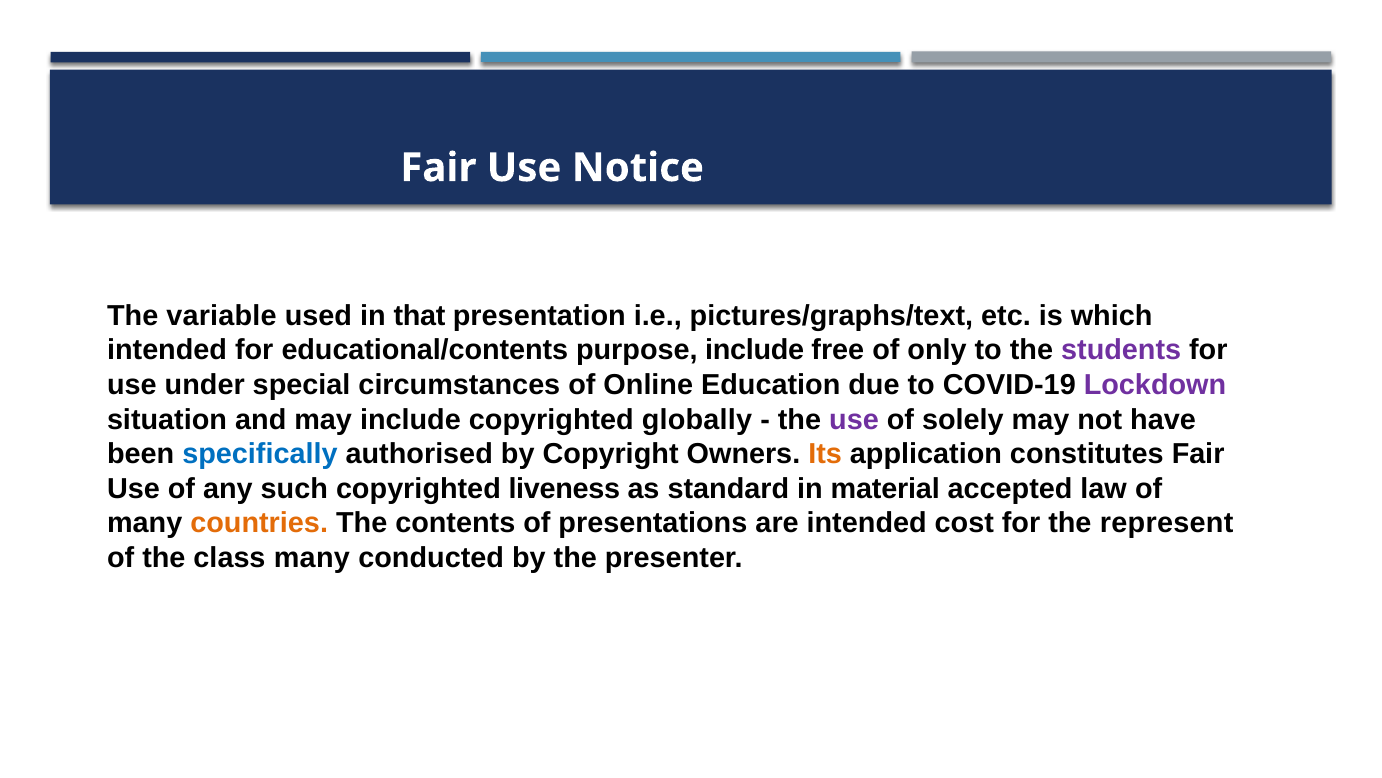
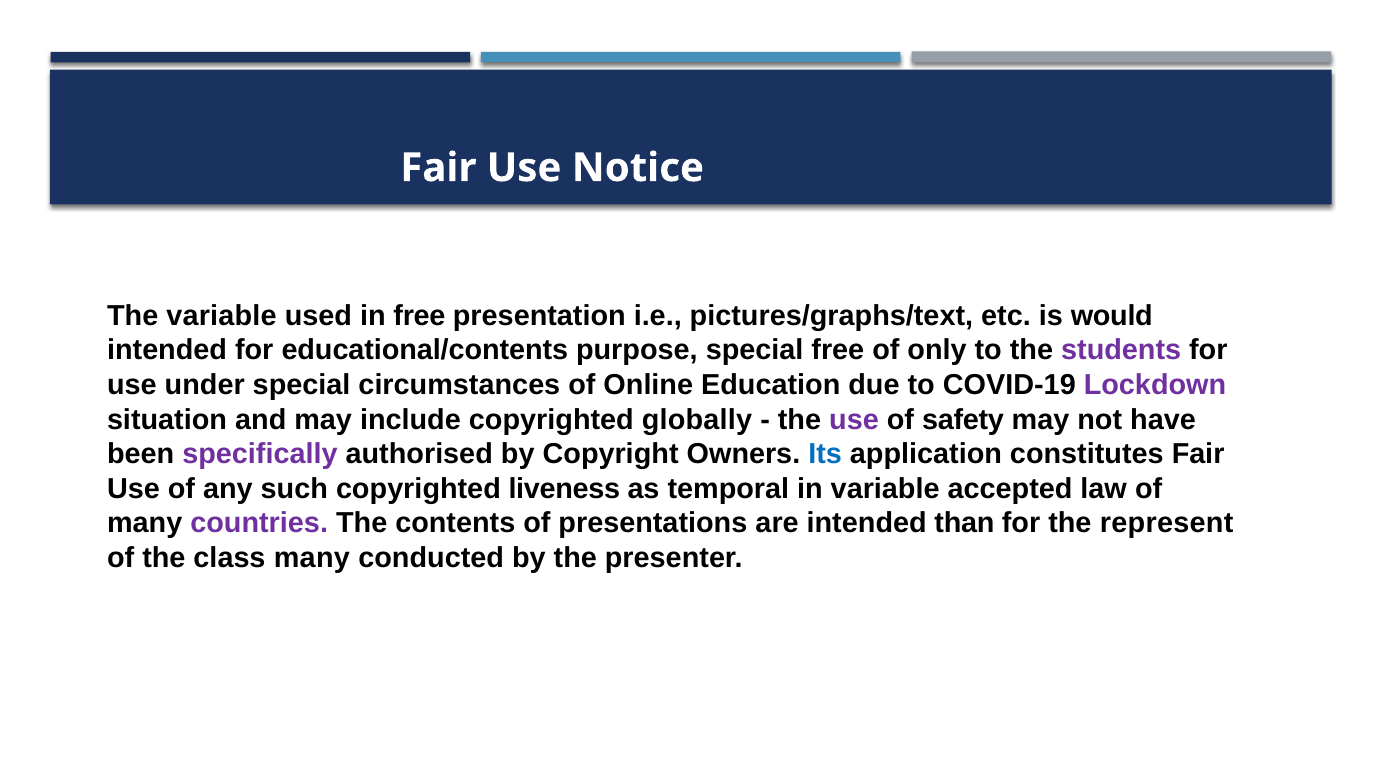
in that: that -> free (419, 316)
which: which -> would (1112, 316)
purpose include: include -> special (755, 350)
solely: solely -> safety (963, 419)
specifically colour: blue -> purple (260, 454)
Its colour: orange -> blue (825, 454)
standard: standard -> temporal (728, 488)
in material: material -> variable (885, 488)
countries colour: orange -> purple (259, 523)
cost: cost -> than (964, 523)
